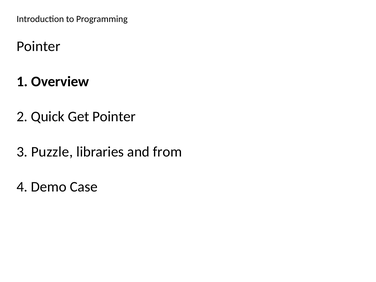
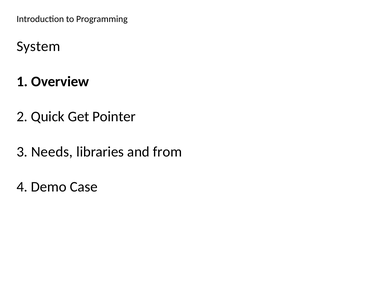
Pointer: Pointer -> System (38, 46)
Puzzle: Puzzle -> Needs (52, 152)
